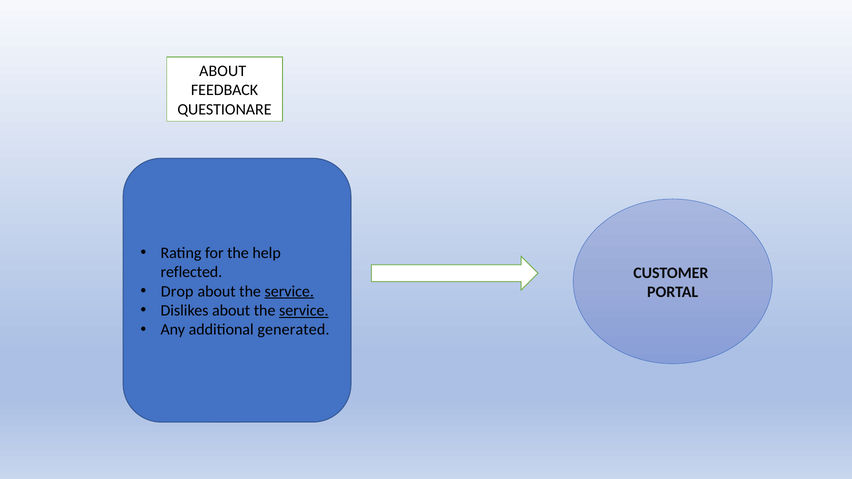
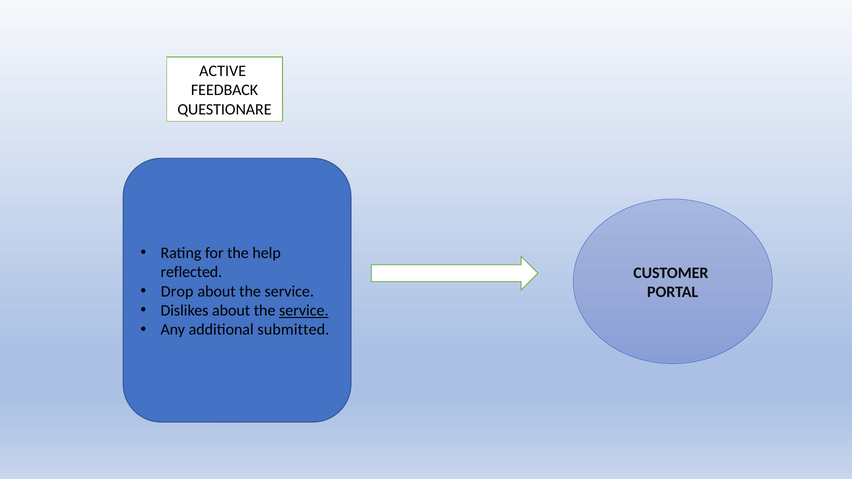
ABOUT: ABOUT -> ACTIVE (223, 71)
service underline: present -> none (289, 291)
generated: generated -> submitted (293, 330)
